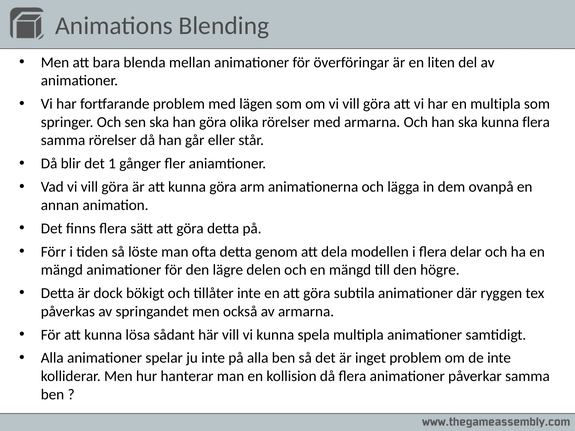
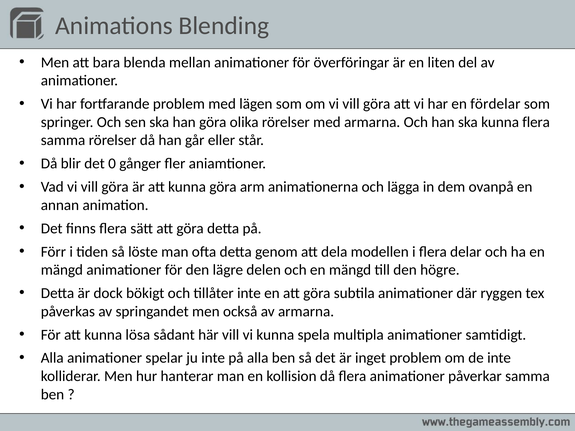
en multipla: multipla -> fördelar (495, 104)
1: 1 -> 0 (112, 164)
